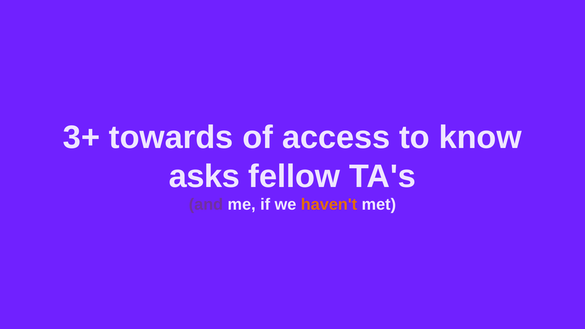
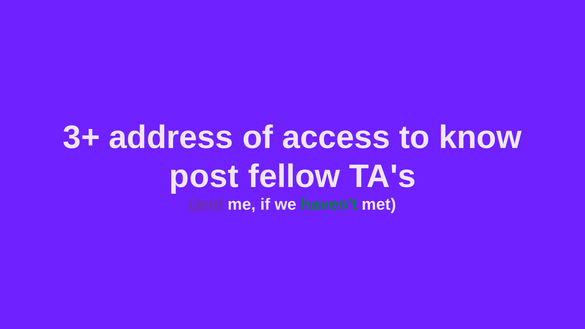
towards: towards -> address (171, 138)
asks: asks -> post (204, 177)
haven't colour: orange -> green (329, 205)
